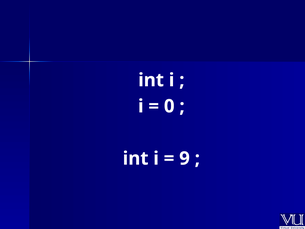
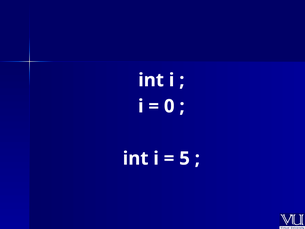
9: 9 -> 5 (185, 158)
